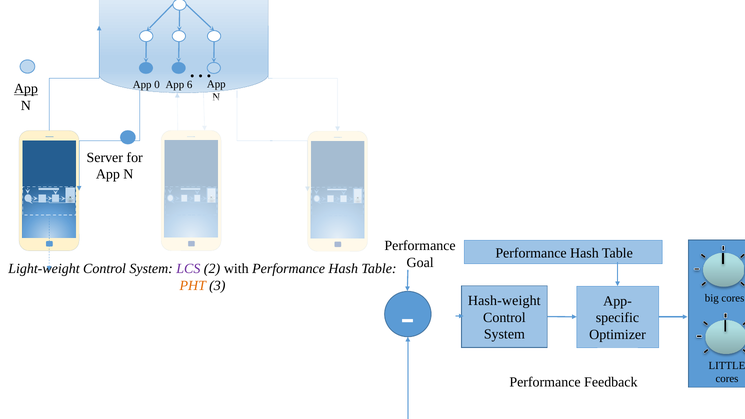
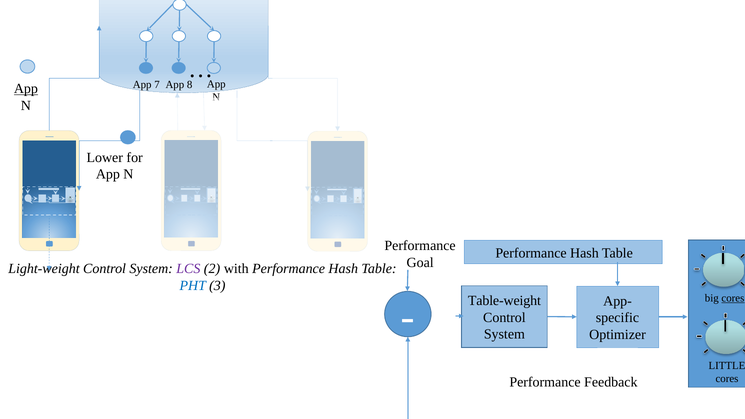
0: 0 -> 7 (157, 85)
6: 6 -> 8 (190, 85)
Server: Server -> Lower (105, 158)
PHT colour: orange -> blue (193, 286)
cores underline: none -> present (733, 298)
Hash-weight: Hash-weight -> Table-weight (504, 301)
